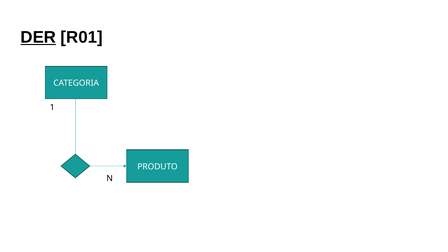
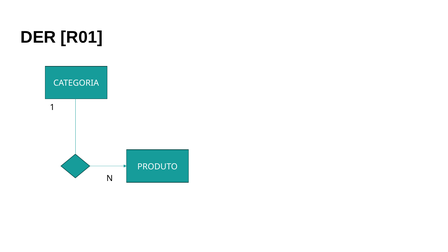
DER underline: present -> none (38, 37)
